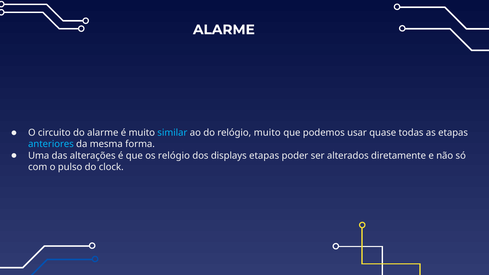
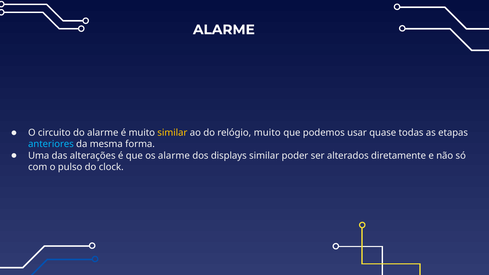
similar colour: light blue -> yellow (172, 133)
os relógio: relógio -> alarme (174, 156)
displays etapas: etapas -> similar (264, 156)
